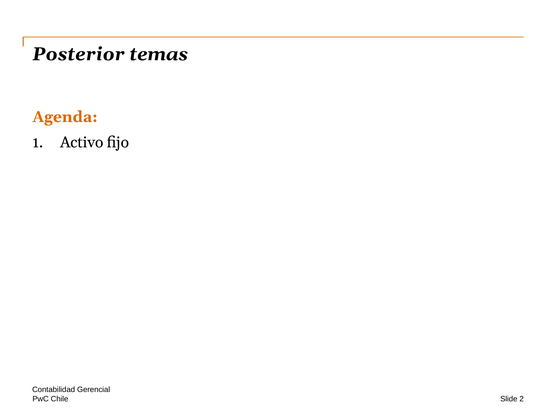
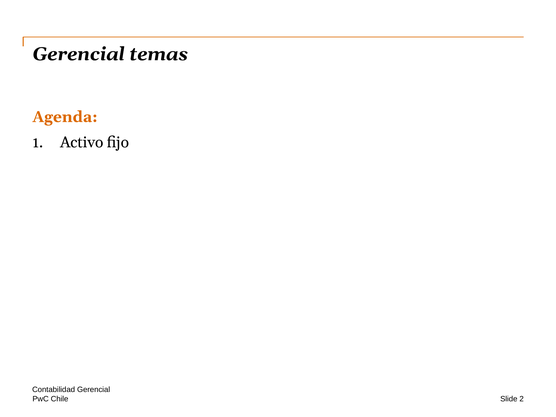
Posterior: Posterior -> Gerencial (79, 54)
